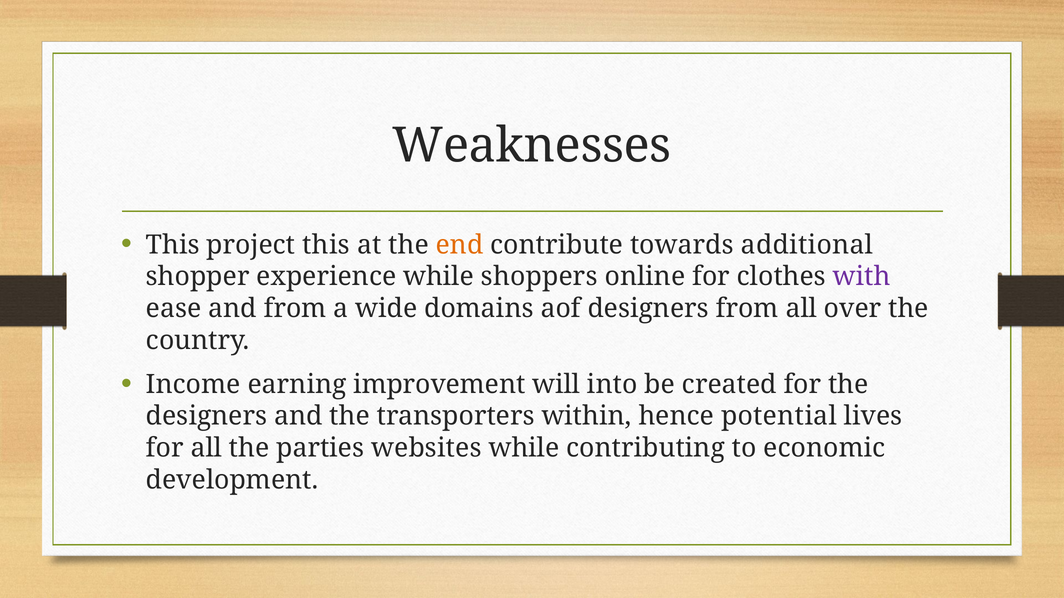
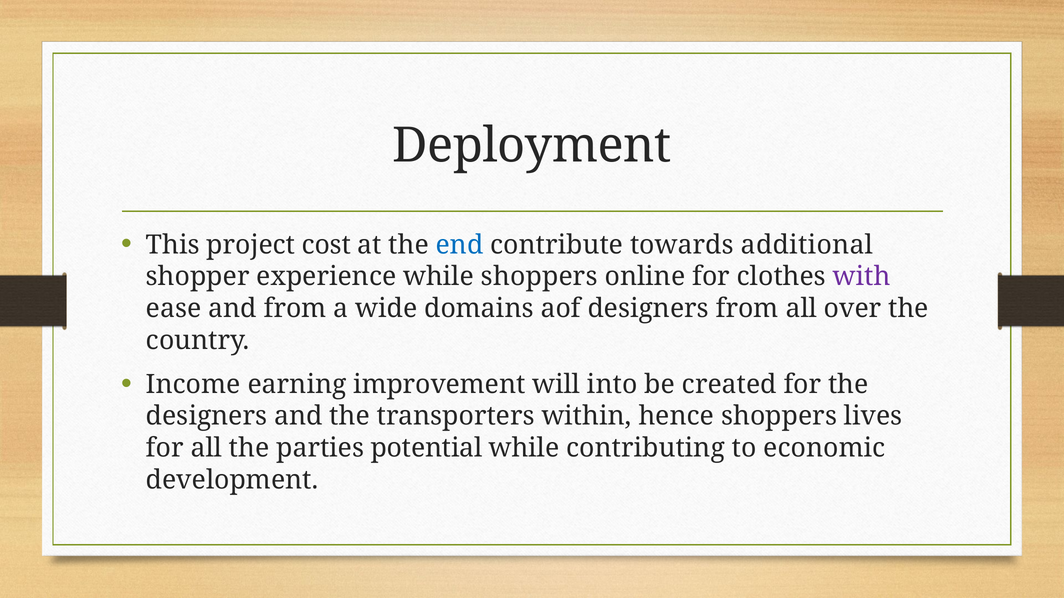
Weaknesses: Weaknesses -> Deployment (532, 146)
project this: this -> cost (326, 245)
end colour: orange -> blue (460, 245)
hence potential: potential -> shoppers (779, 417)
websites: websites -> potential (427, 448)
